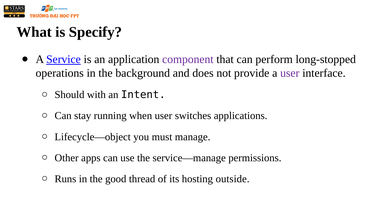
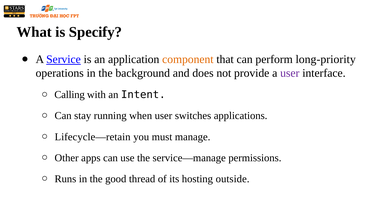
component colour: purple -> orange (188, 59)
long-stopped: long-stopped -> long-priority (326, 59)
Should: Should -> Calling (70, 95)
Lifecycle—object: Lifecycle—object -> Lifecycle—retain (93, 137)
